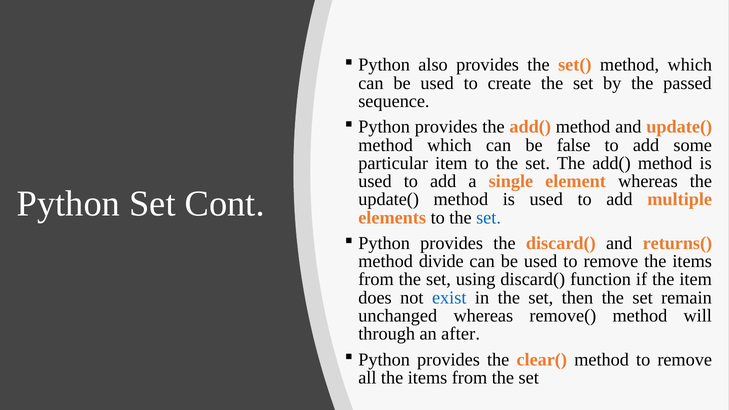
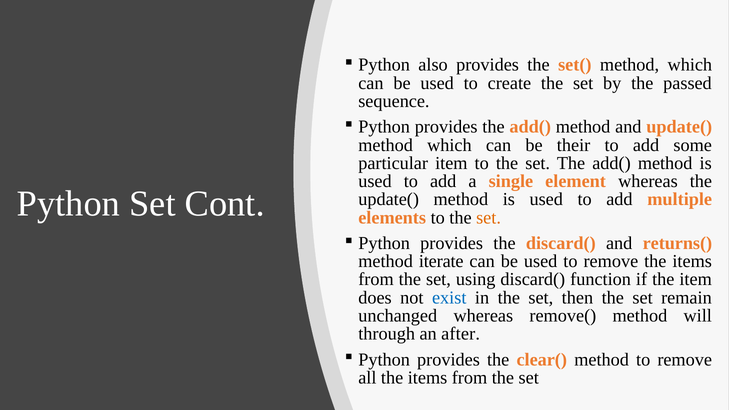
false: false -> their (574, 145)
set colour: blue -> orange (489, 218)
divide: divide -> iterate (441, 261)
